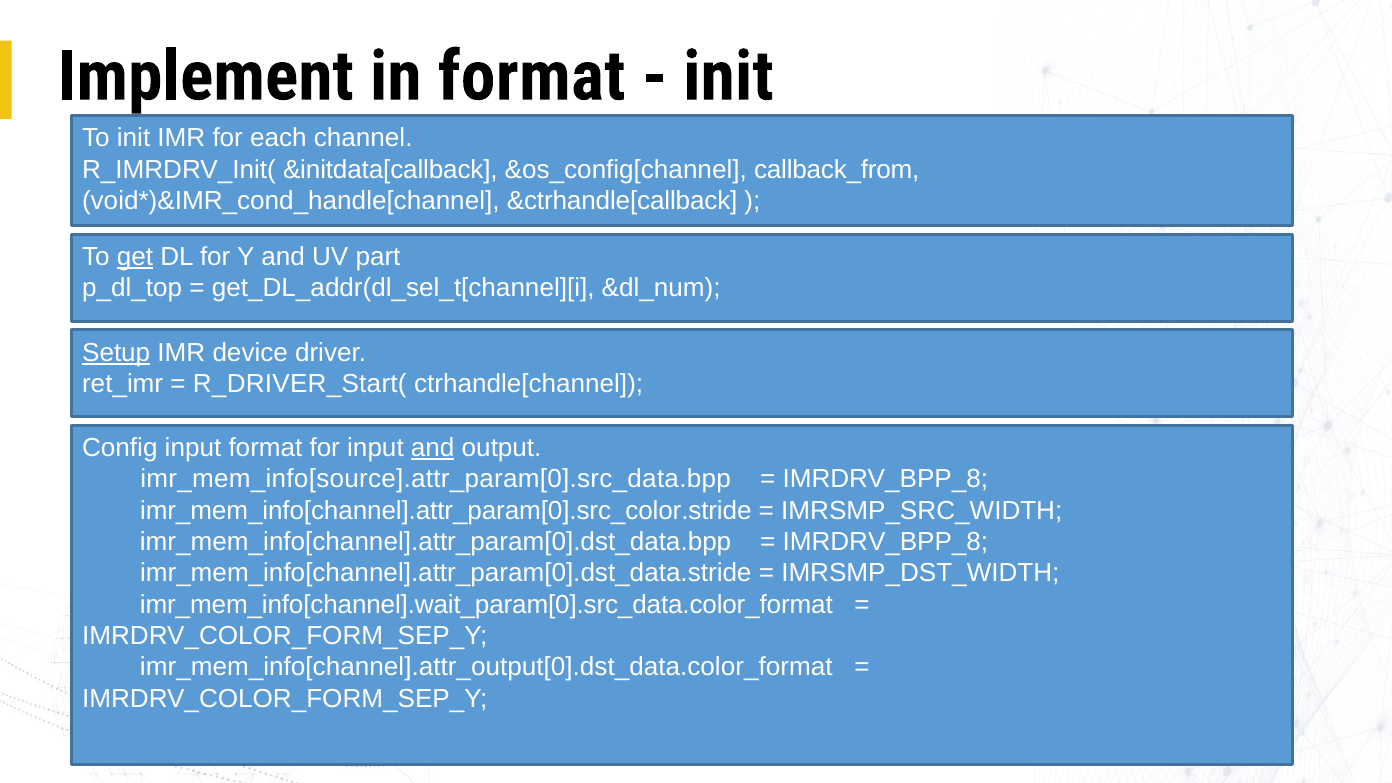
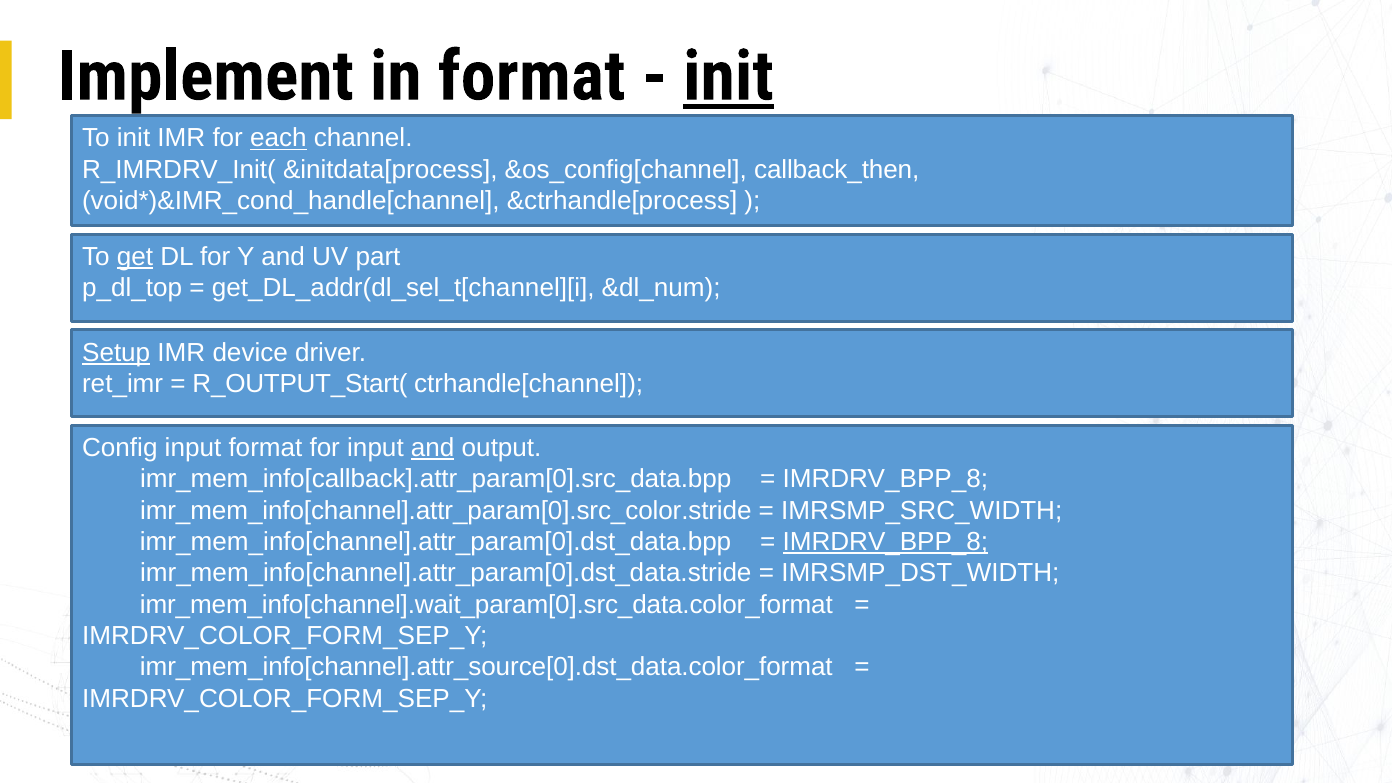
init underline: none -> present (728, 77)
each underline: none -> present (278, 138)
&initdata[callback: &initdata[callback -> &initdata[process (390, 170)
callback_from: callback_from -> callback_then (837, 170)
&ctrhandle[callback: &ctrhandle[callback -> &ctrhandle[process (622, 201)
R_DRIVER_Start(: R_DRIVER_Start( -> R_OUTPUT_Start( (300, 384)
imr_mem_info[source].attr_param[0].src_data.bpp: imr_mem_info[source].attr_param[0].src_data.bpp -> imr_mem_info[callback].attr_param[0].src_data.bpp (436, 479)
IMRDRV_BPP_8 underline: none -> present (885, 542)
imr_mem_info[channel].attr_output[0].dst_data.color_format: imr_mem_info[channel].attr_output[0].dst_data.color_format -> imr_mem_info[channel].attr_source[0].dst_data.color_format (486, 667)
